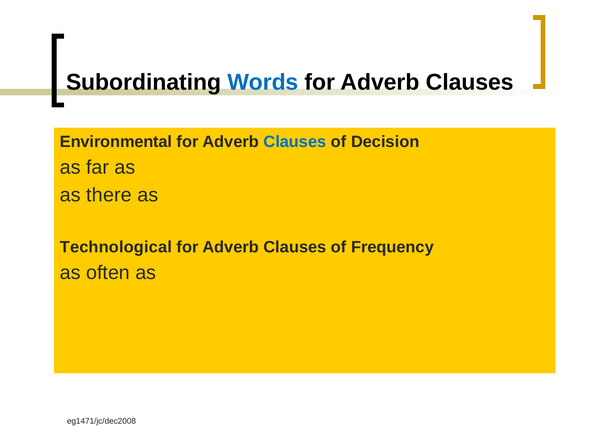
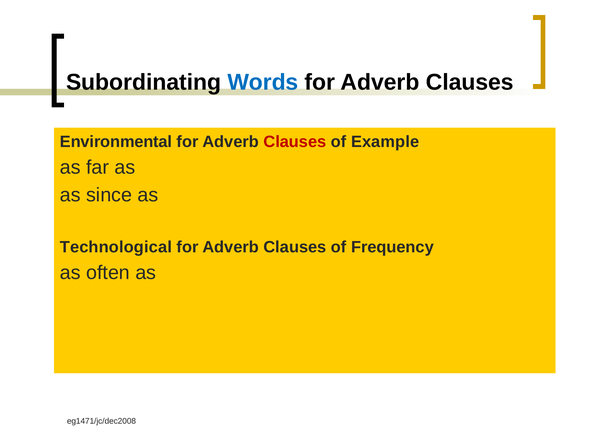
Clauses colour: blue -> red (295, 142)
Decision: Decision -> Example (385, 142)
there: there -> since (109, 195)
